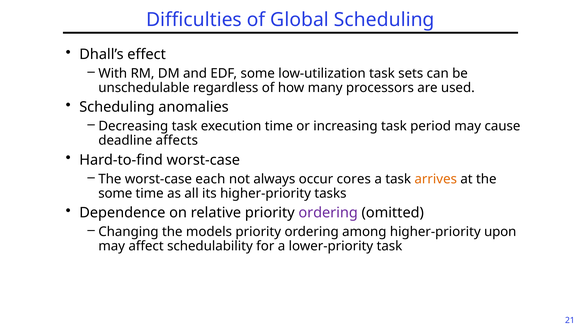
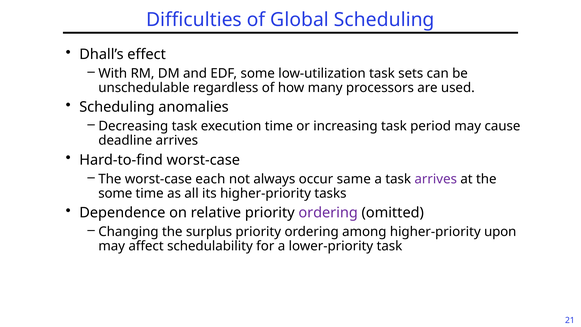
deadline affects: affects -> arrives (177, 140)
cores: cores -> same (354, 179)
arrives colour: orange -> purple (436, 179)
models: models -> surplus (209, 232)
